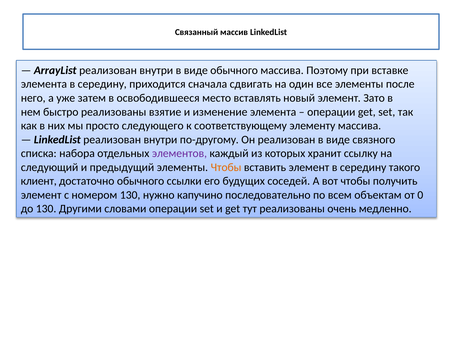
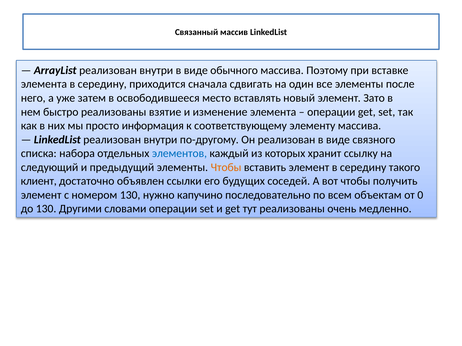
следующего: следующего -> информация (153, 126)
элементов colour: purple -> blue (179, 154)
достаточно обычного: обычного -> объявлен (141, 181)
